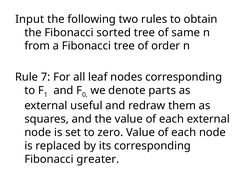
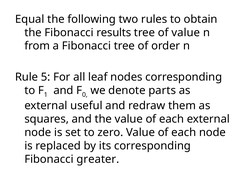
Input: Input -> Equal (30, 19)
sorted: sorted -> results (114, 33)
of same: same -> value (186, 33)
7: 7 -> 5 (46, 77)
